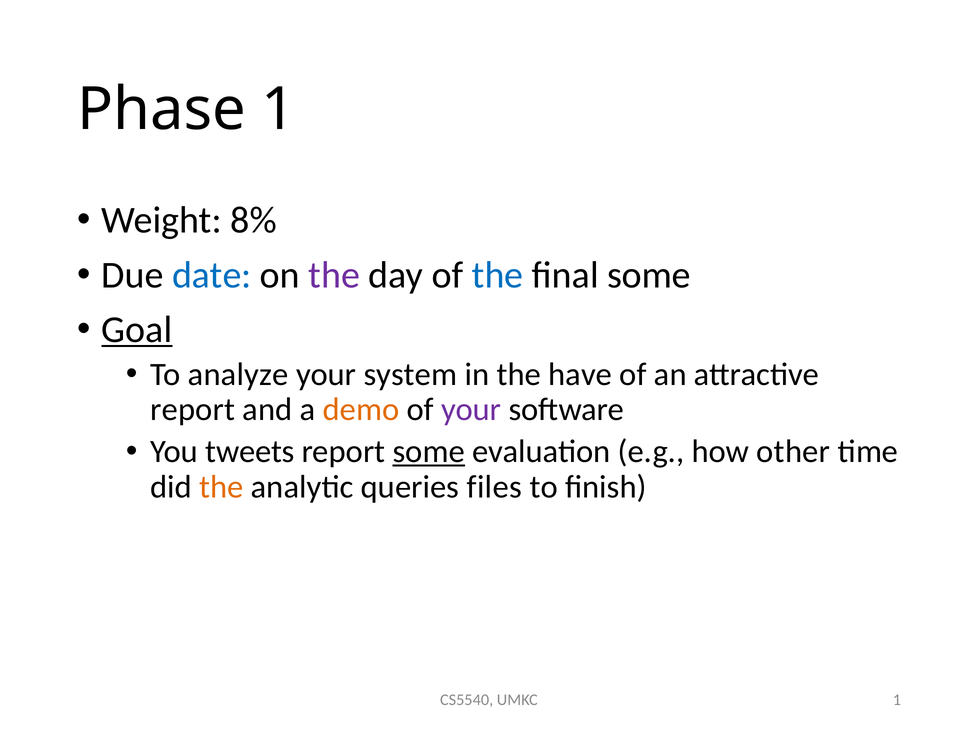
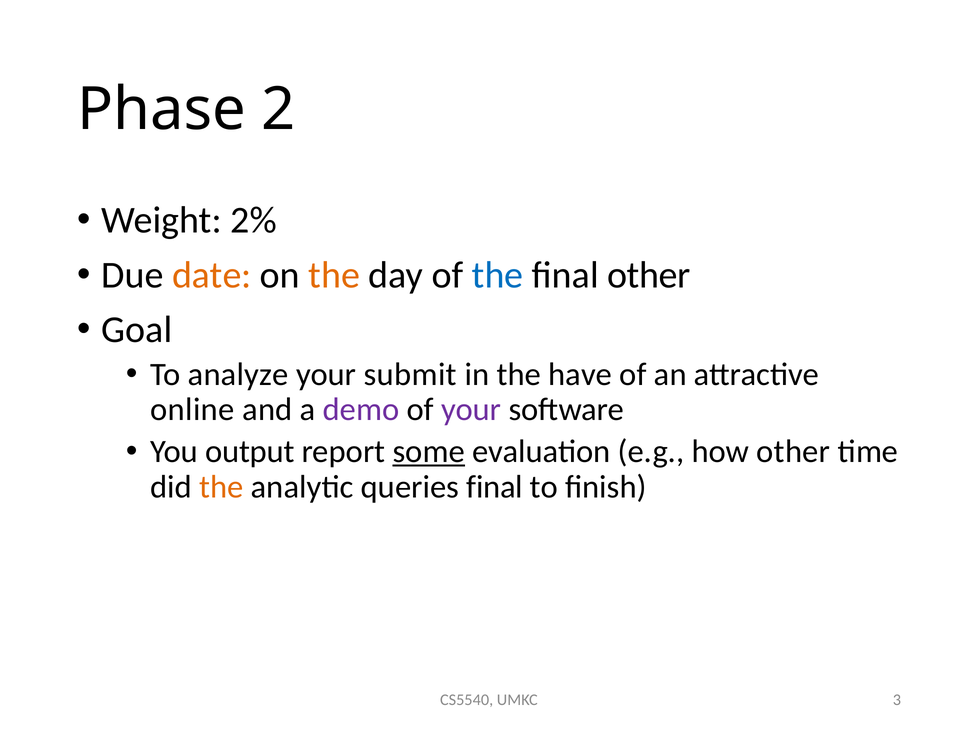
Phase 1: 1 -> 2 (278, 110)
8%: 8% -> 2% (254, 220)
date colour: blue -> orange (212, 275)
the colour: purple -> orange (334, 275)
final some: some -> other (649, 275)
Goal underline: present -> none (137, 330)
system: system -> submit (410, 375)
report: report -> online (193, 410)
demo colour: orange -> purple (361, 410)
tweets: tweets -> output (250, 452)
queries files: files -> final (495, 487)
UMKC 1: 1 -> 3 (897, 700)
